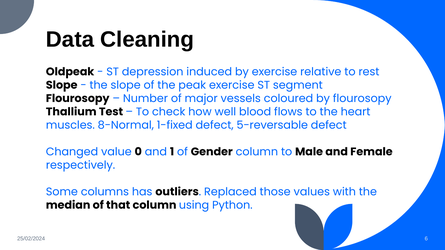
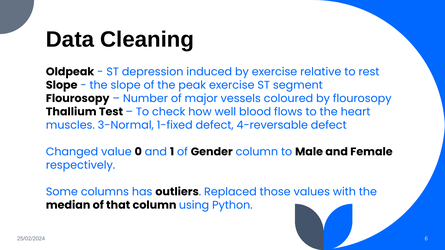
8-Normal: 8-Normal -> 3-Normal (126, 125)
5-reversable: 5-reversable -> 4-reversable (272, 125)
